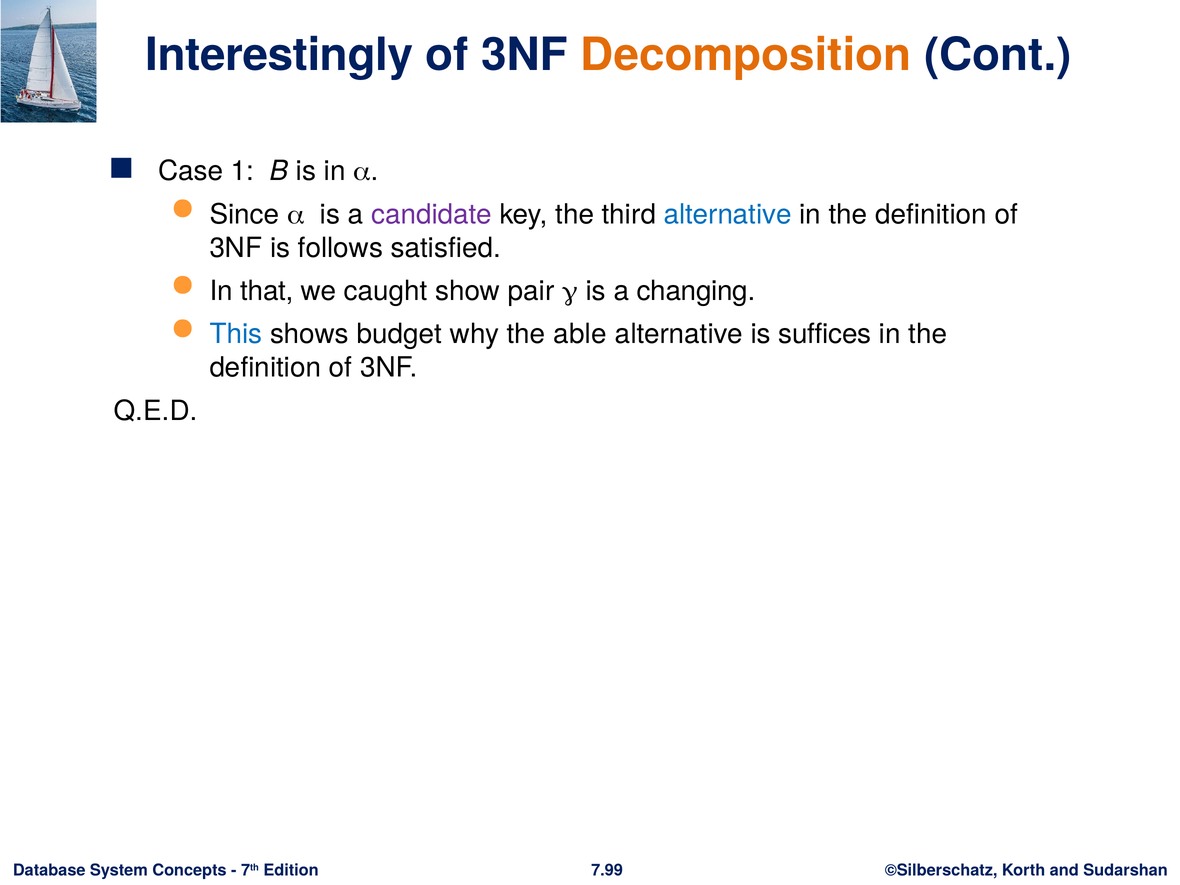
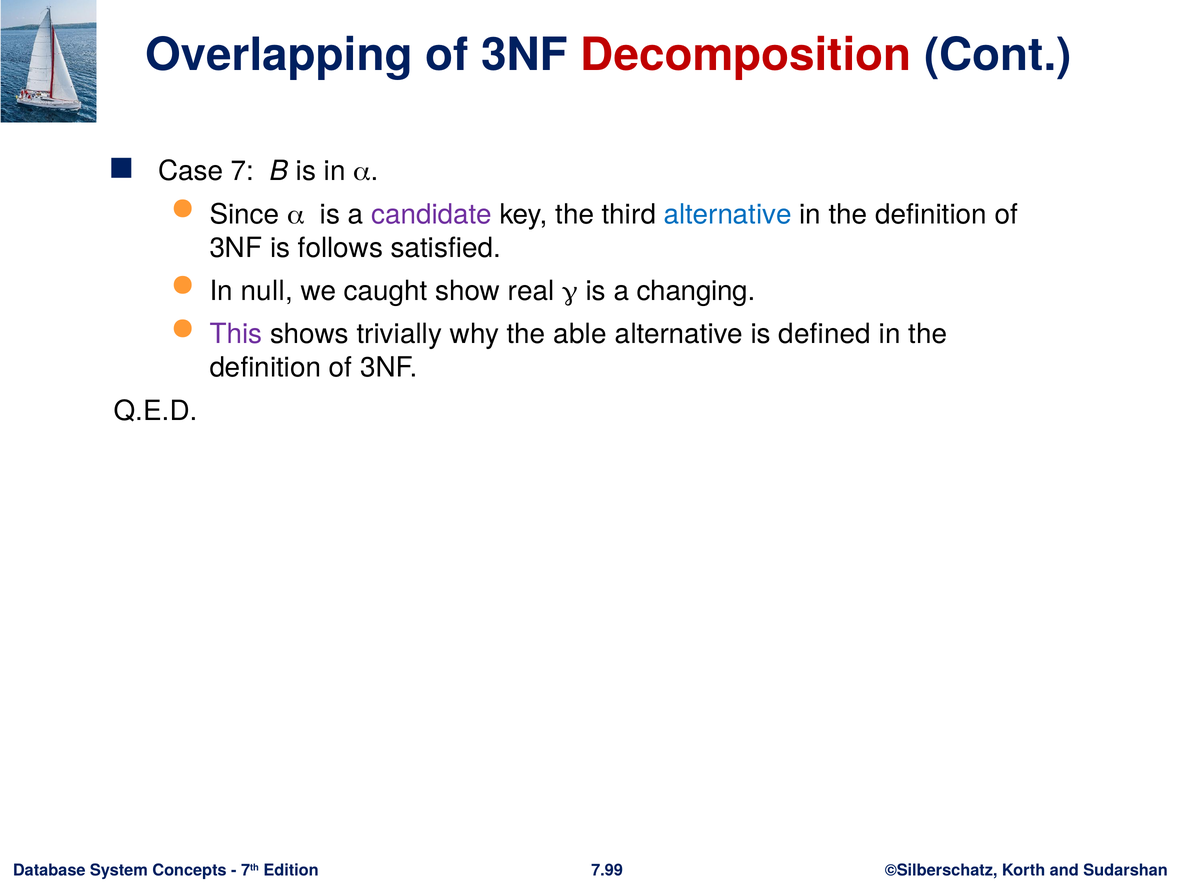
Interestingly: Interestingly -> Overlapping (279, 55)
Decomposition colour: orange -> red (746, 55)
1: 1 -> 7 (242, 171)
that: that -> null (267, 291)
pair: pair -> real (531, 291)
This colour: blue -> purple (236, 334)
budget: budget -> trivially (399, 334)
suffices: suffices -> defined (825, 334)
